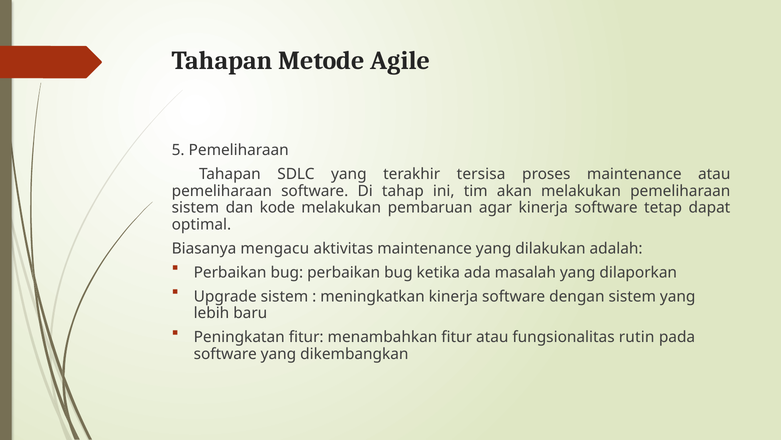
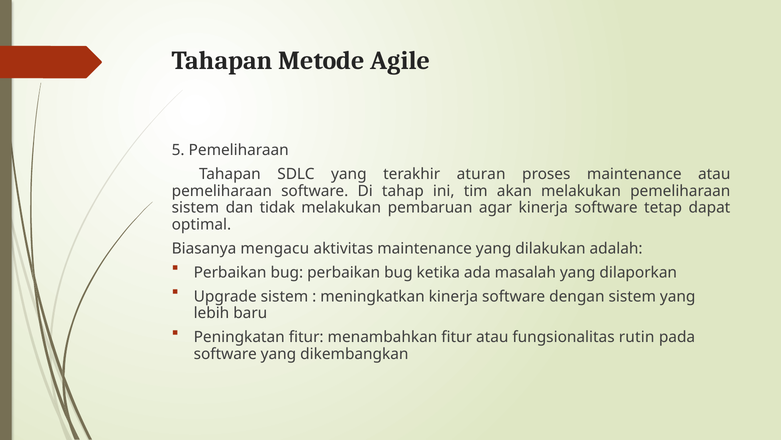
tersisa: tersisa -> aturan (481, 174)
kode: kode -> tidak (277, 207)
